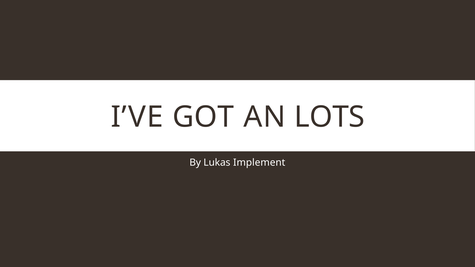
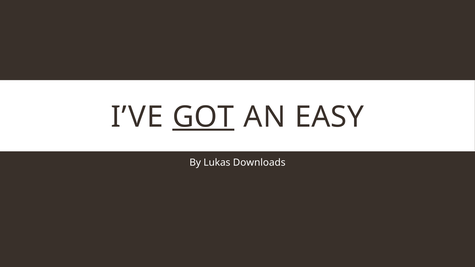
GOT underline: none -> present (203, 117)
LOTS: LOTS -> EASY (329, 117)
Implement: Implement -> Downloads (259, 163)
